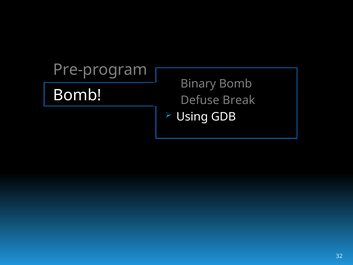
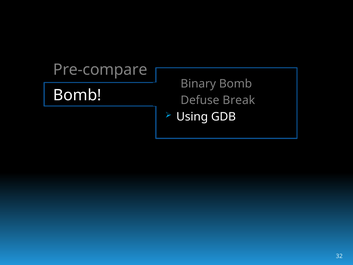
Pre-program: Pre-program -> Pre-compare (100, 70)
